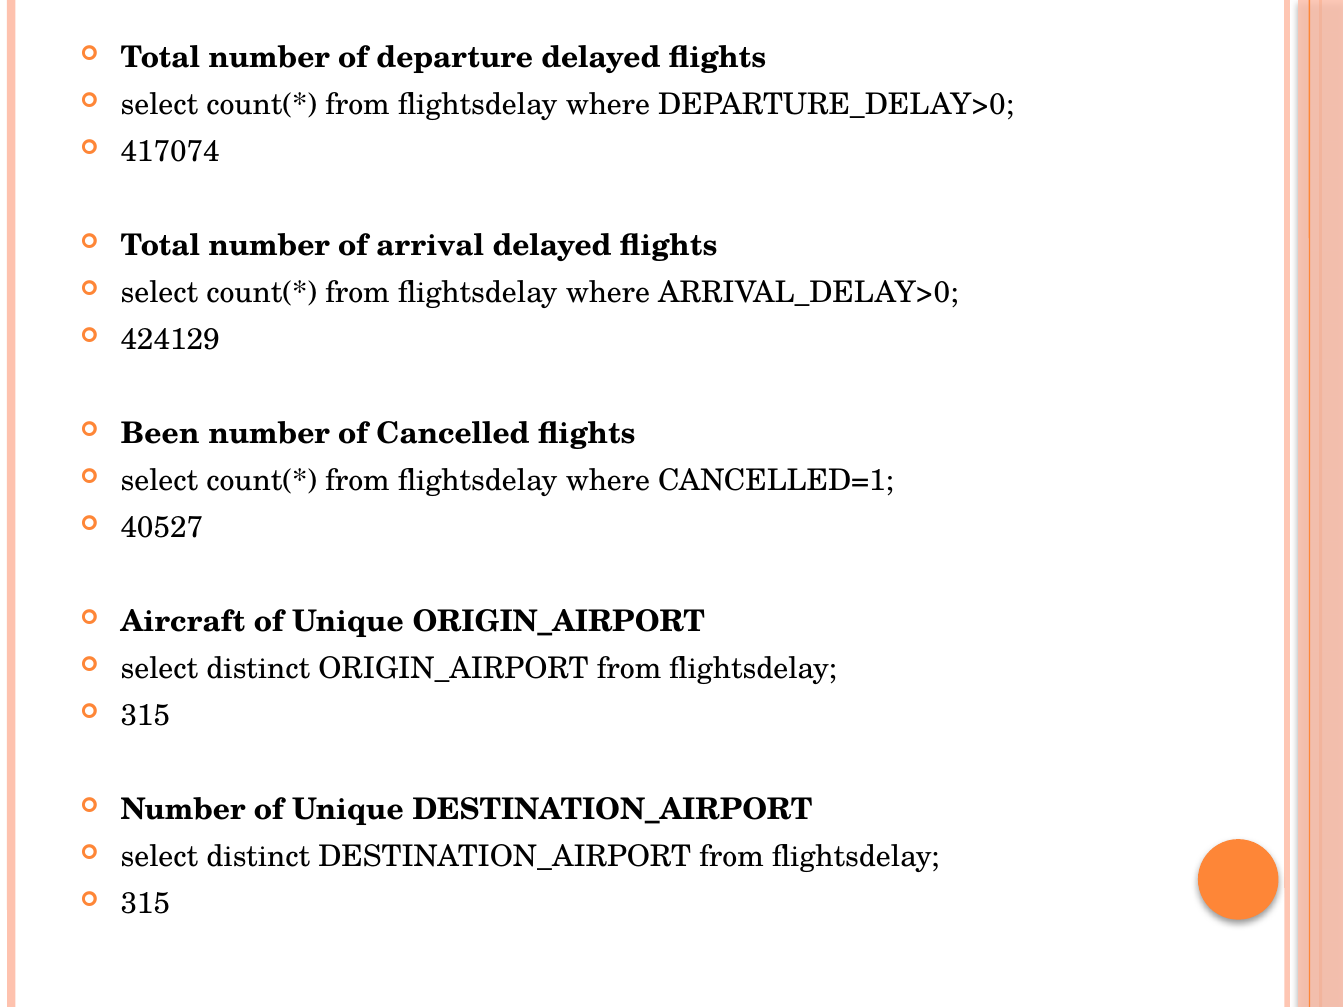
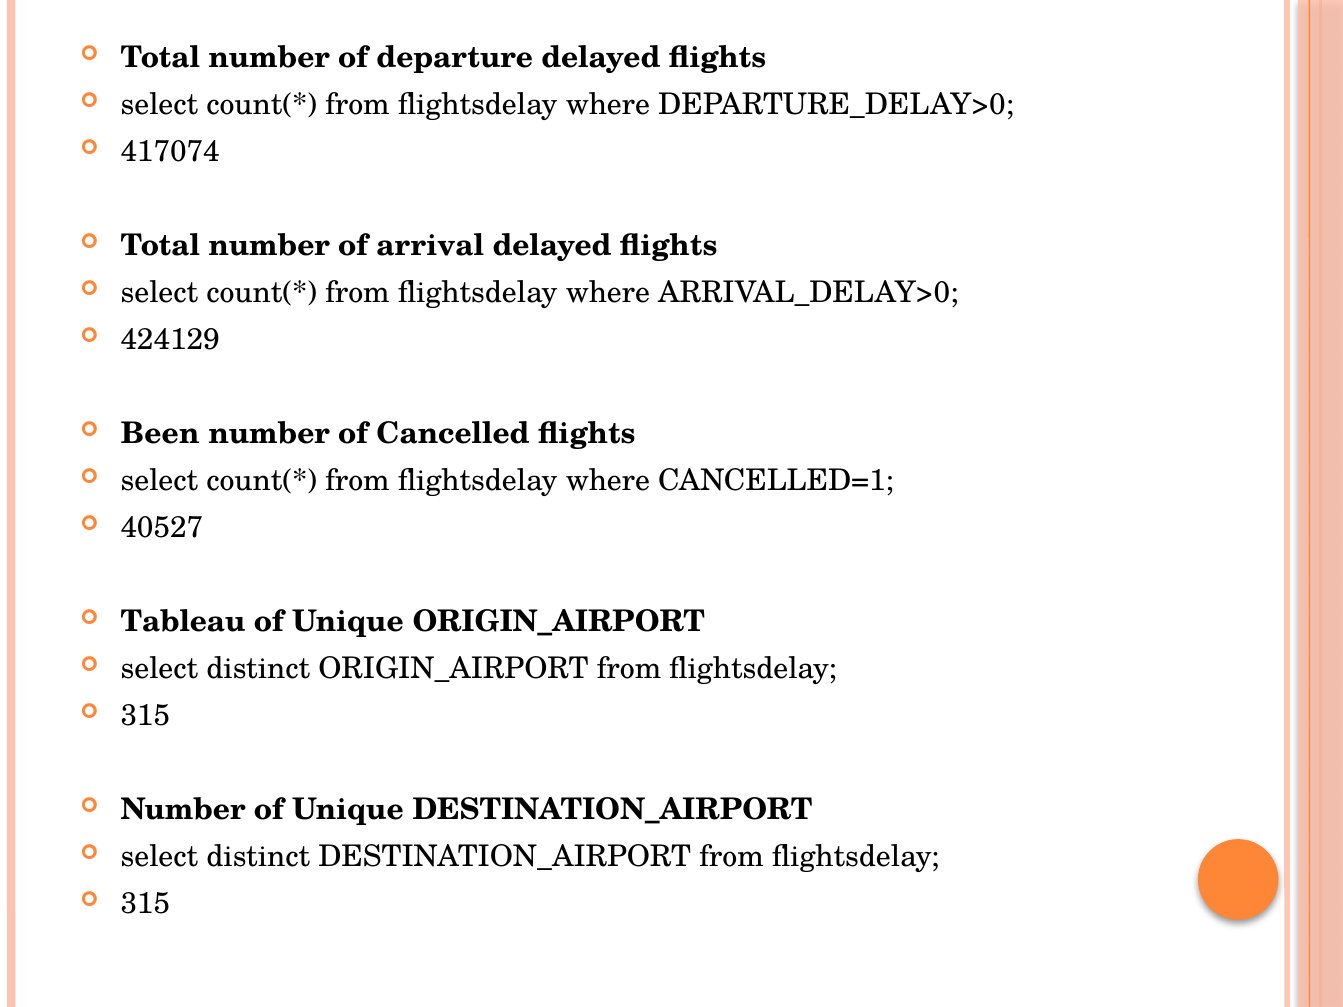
Aircraft: Aircraft -> Tableau (183, 622)
